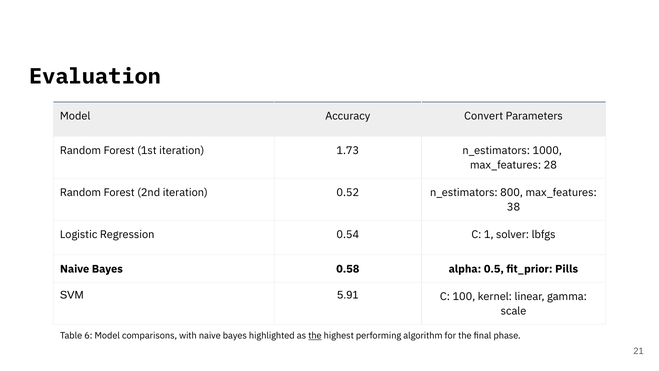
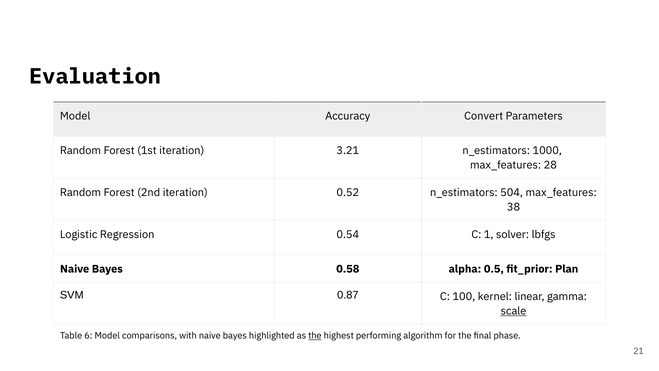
1.73: 1.73 -> 3.21 (348, 150)
800: 800 -> 504 (512, 192)
Pills: Pills -> Plan (567, 269)
5.91: 5.91 -> 0.87 (348, 295)
scale underline: none -> present (514, 311)
